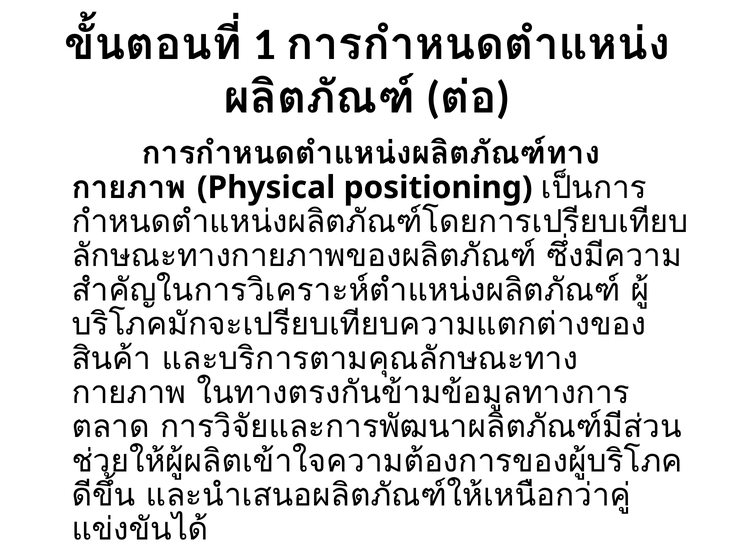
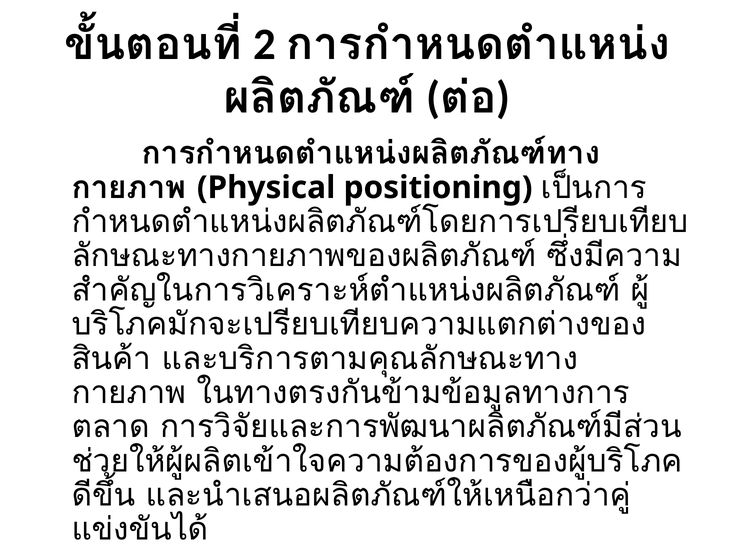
1: 1 -> 2 (265, 44)
